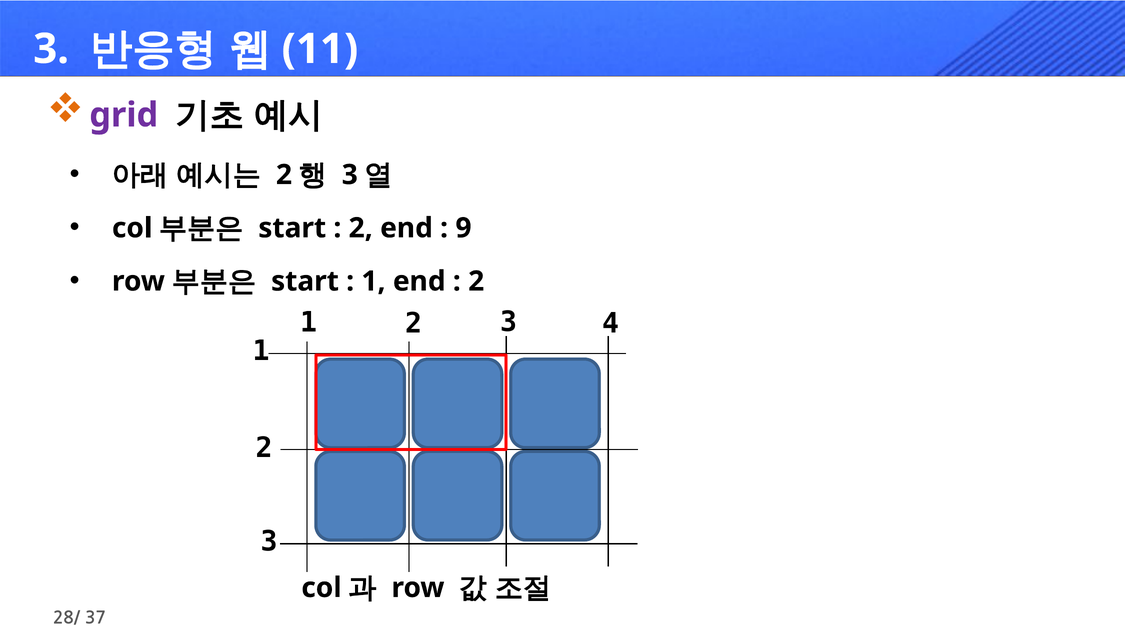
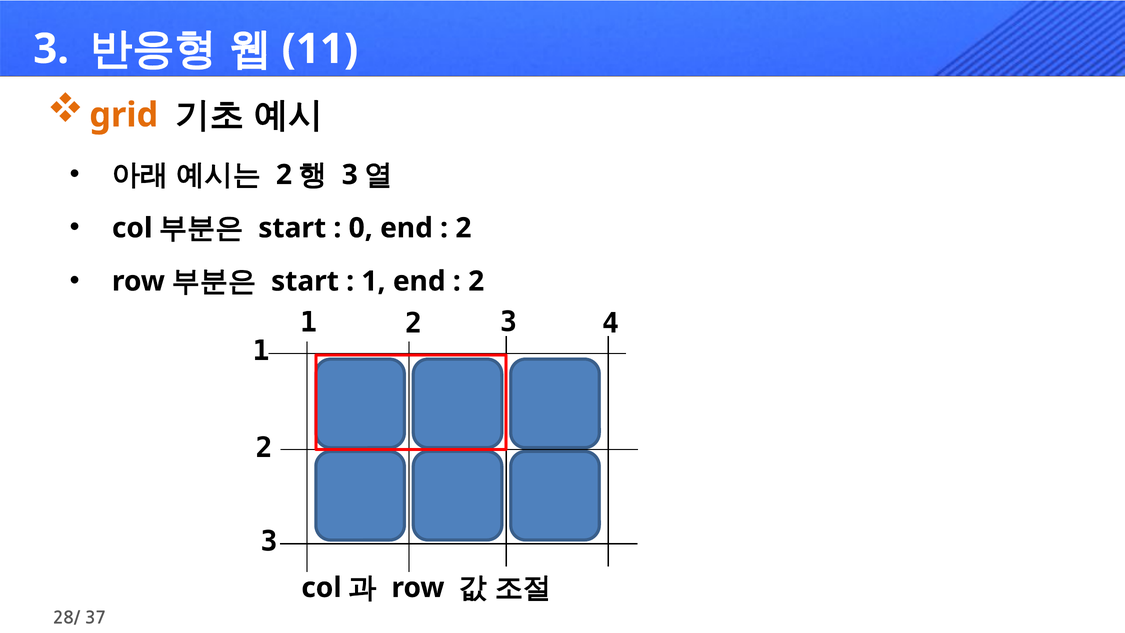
grid colour: purple -> orange (124, 115)
2: 2 -> 0 (361, 228)
9: 9 -> 2 (463, 228)
